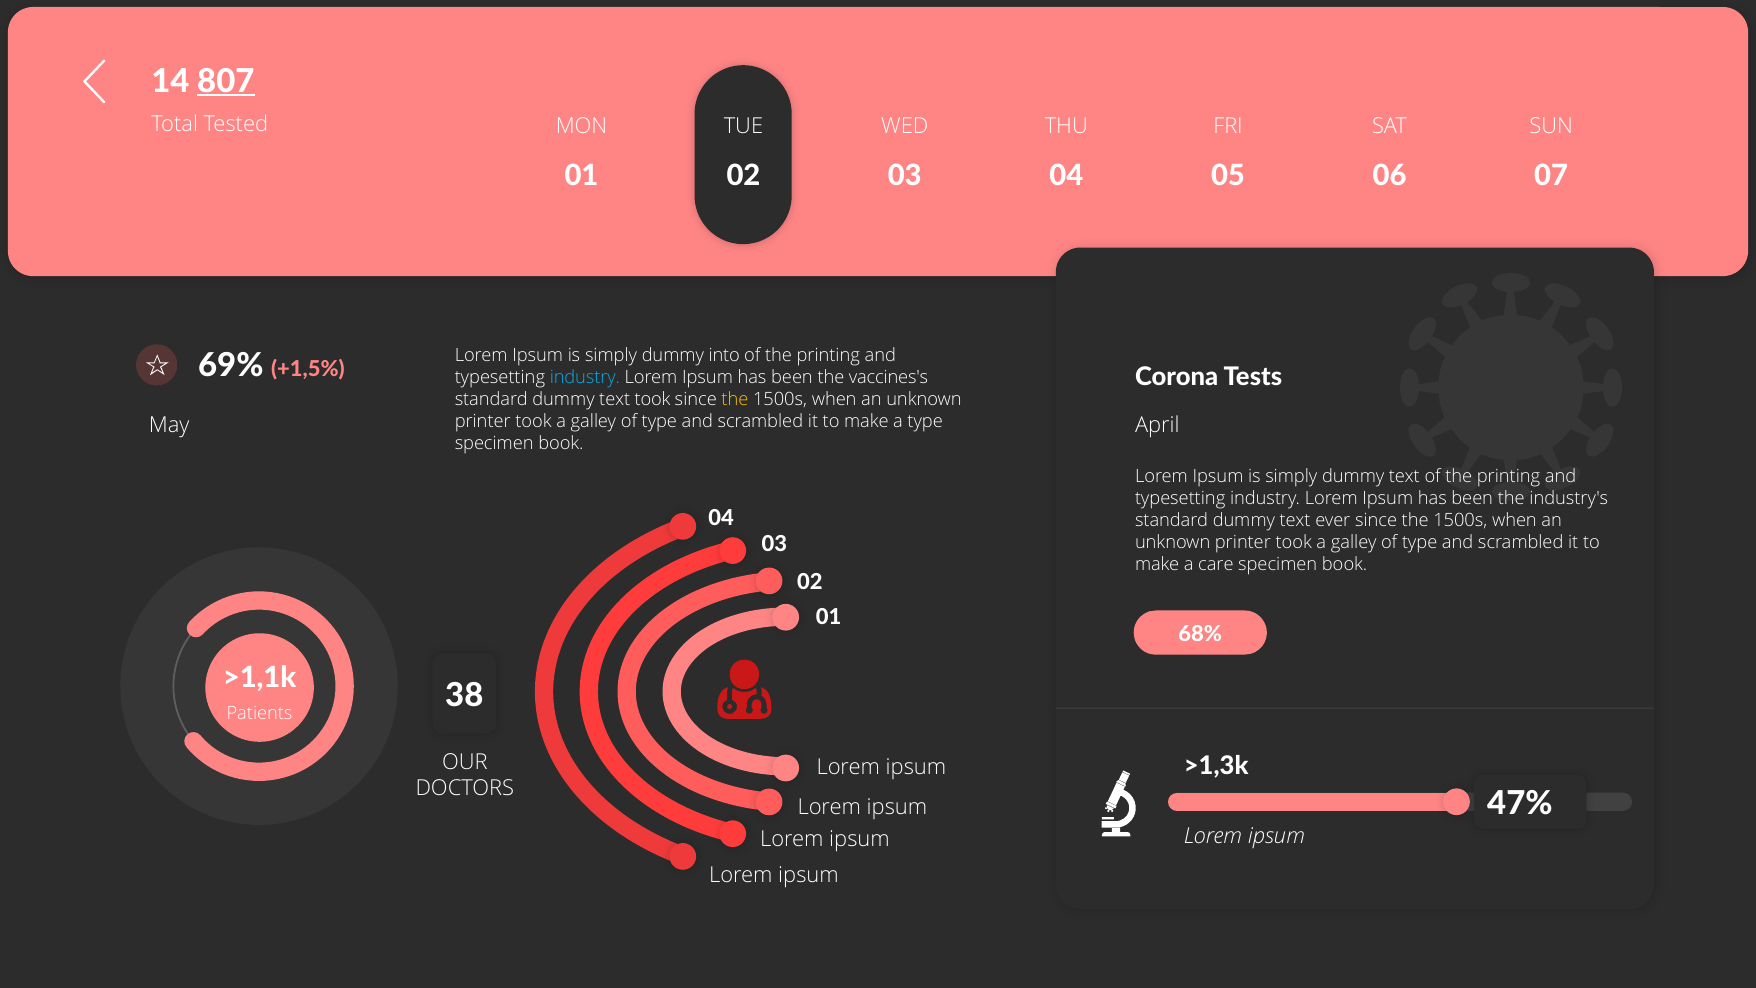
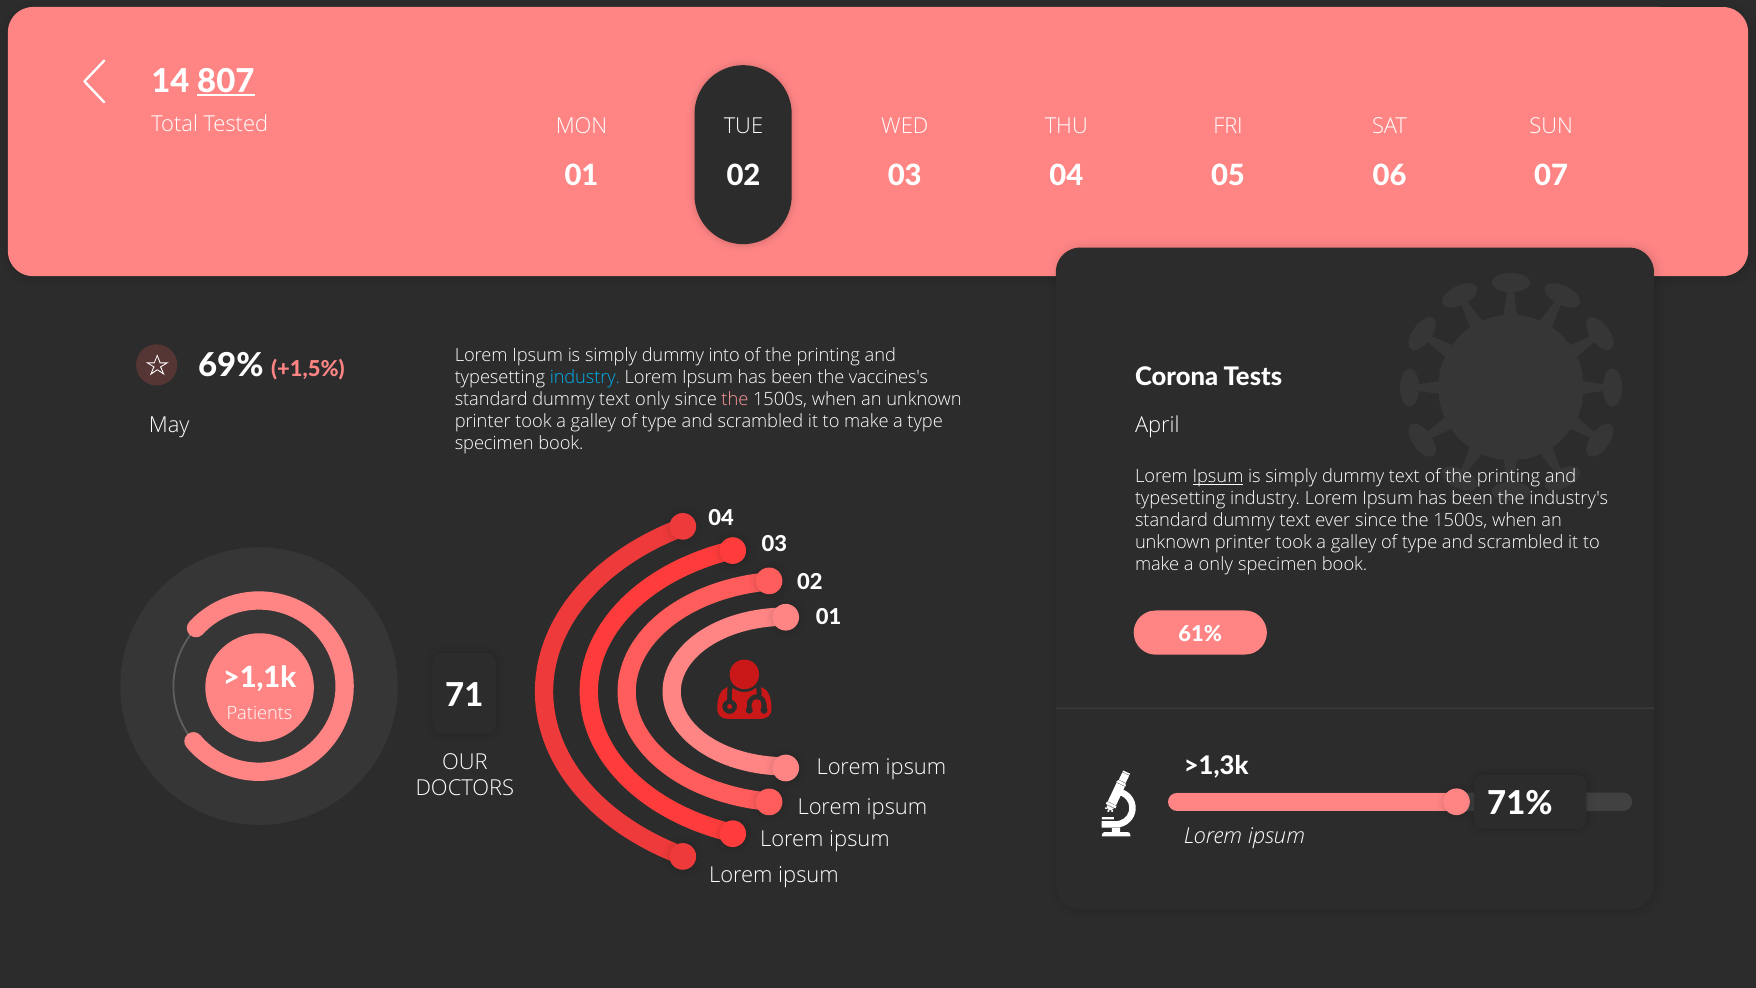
text took: took -> only (652, 399)
the colour: yellow -> pink (735, 399)
Ipsum underline: none -> present (1218, 476)
a care: care -> only (1216, 564)
68%: 68% -> 61% (1200, 634)
38: 38 -> 71 (464, 695)
47%: 47% -> 71% (1520, 804)
